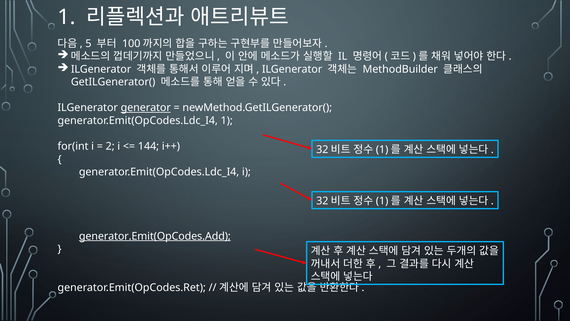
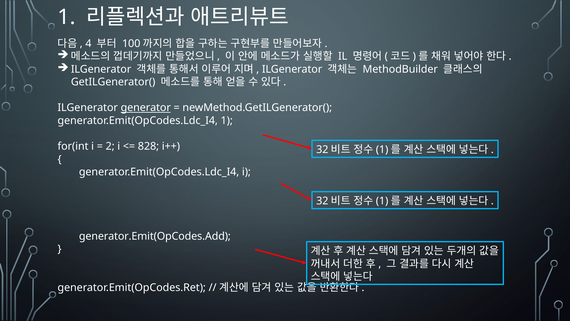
5: 5 -> 4 (88, 44)
144: 144 -> 828 (148, 146)
generator.Emit(OpCodes.Add underline: present -> none (155, 236)
